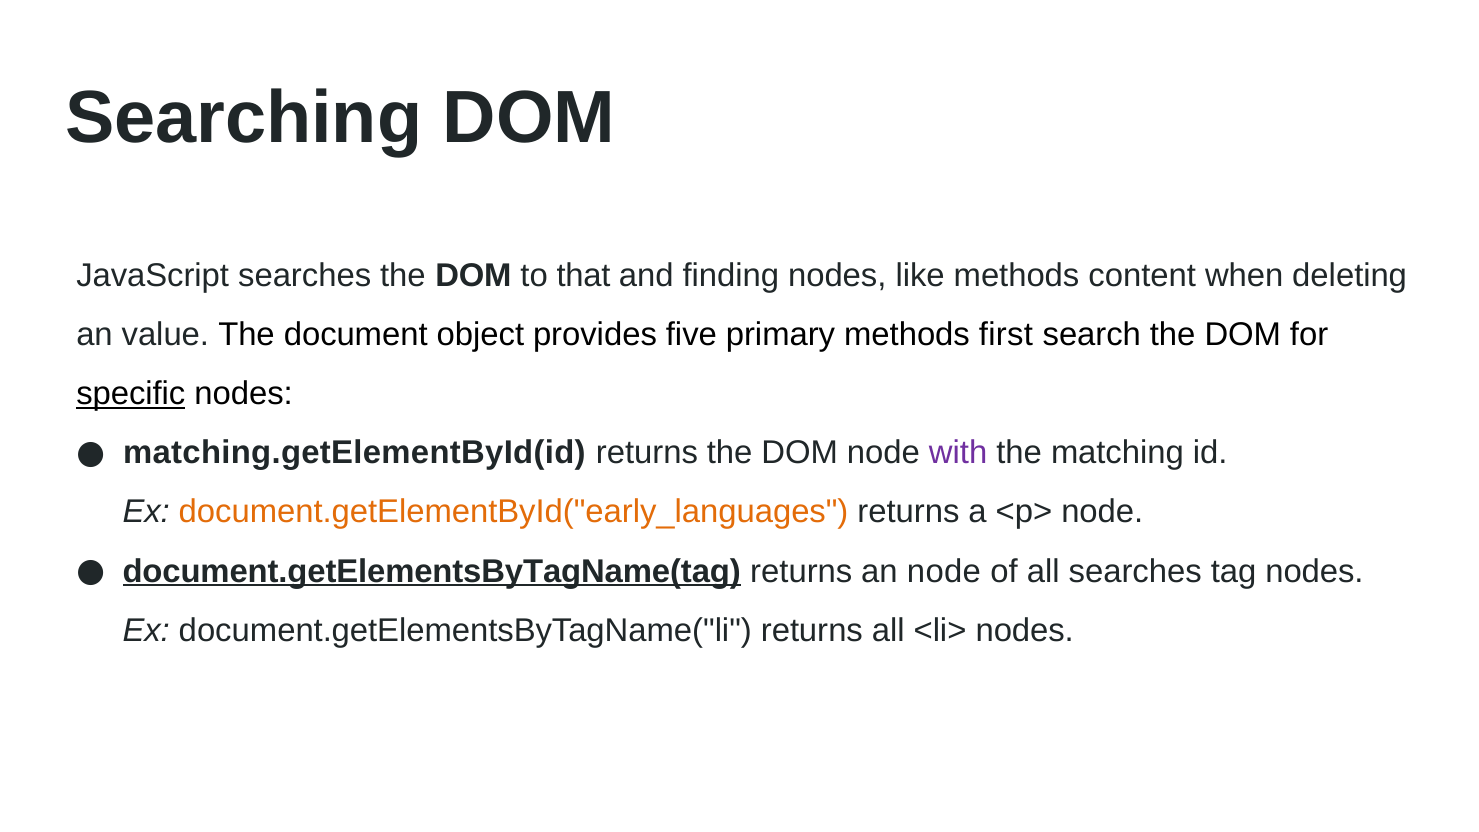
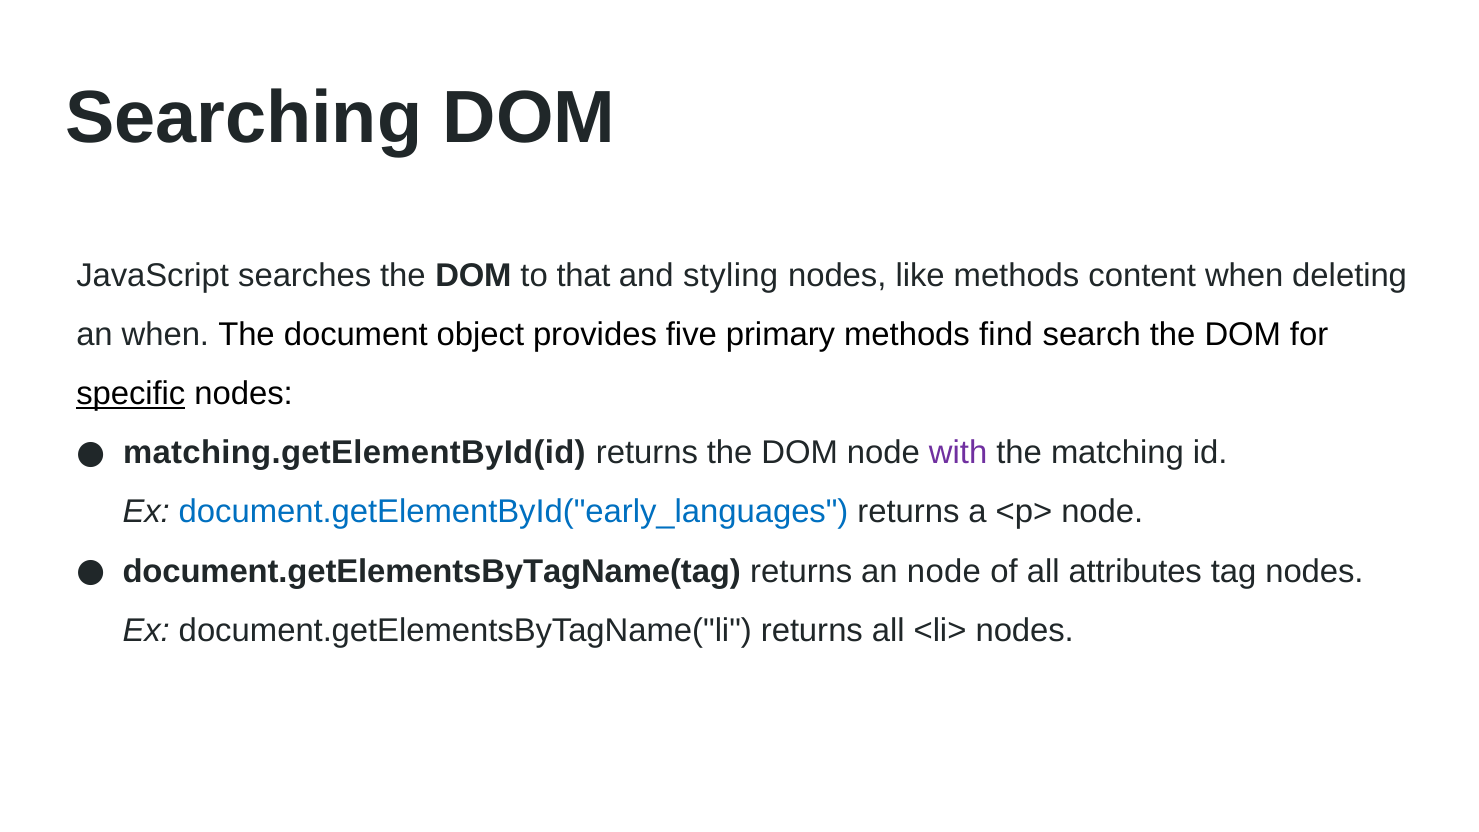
finding: finding -> styling (731, 276)
an value: value -> when (165, 335)
first: first -> find (1006, 335)
document.getElementById("early_languages colour: orange -> blue (514, 512)
document.getElementsByTagName(tag underline: present -> none (432, 571)
all searches: searches -> attributes (1135, 571)
